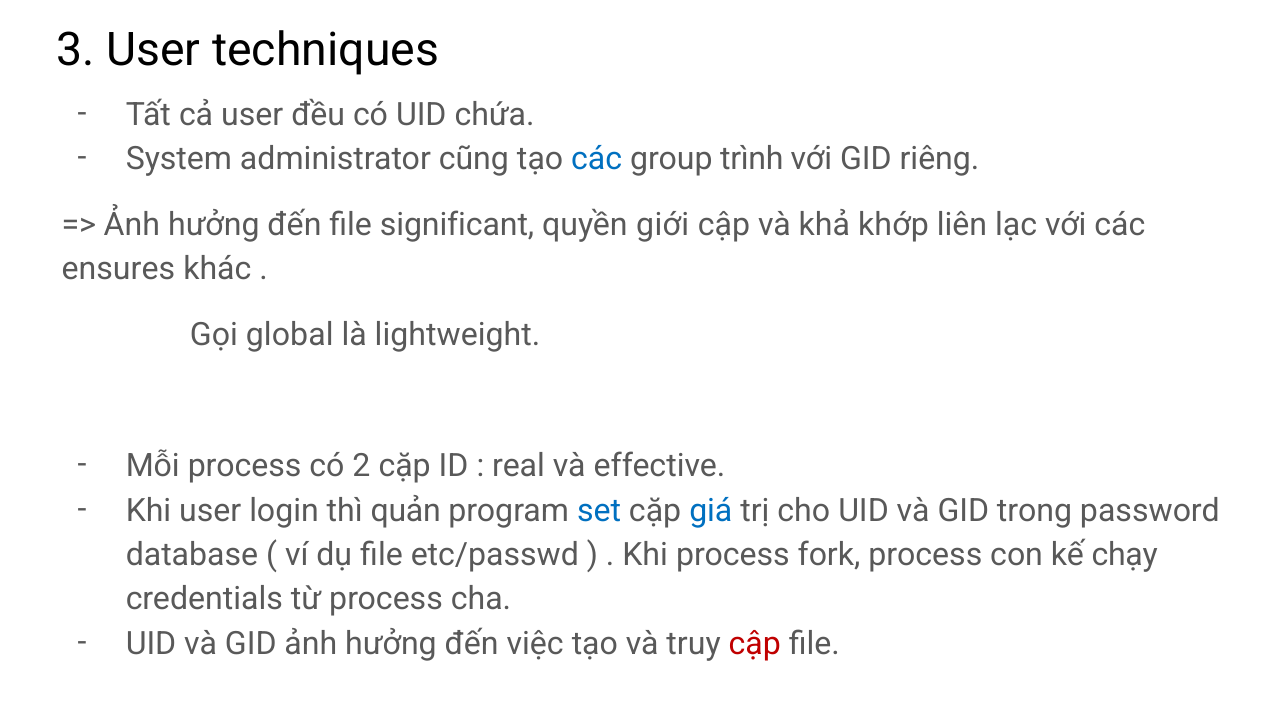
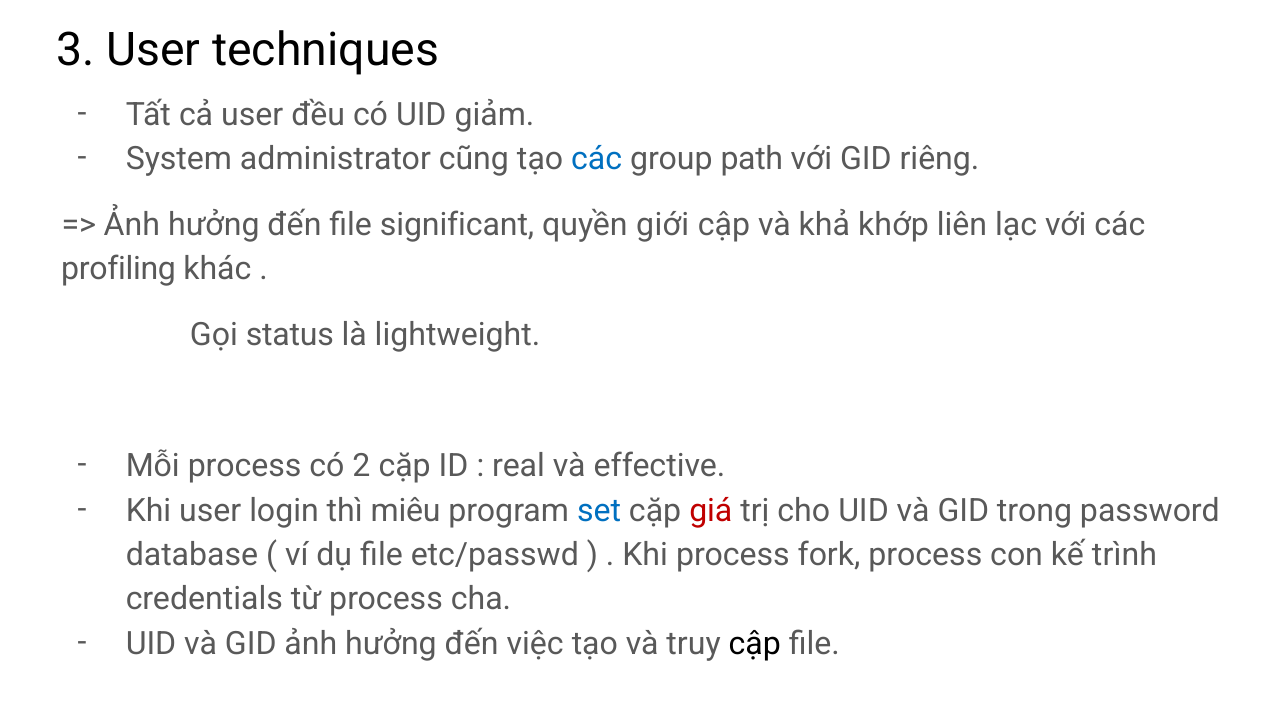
chứa: chứa -> giảm (495, 115)
trình: trình -> path (752, 159)
ensures: ensures -> profiling (119, 269)
global: global -> status (290, 334)
quản: quản -> miêu (406, 510)
giá colour: blue -> red (711, 510)
chạy: chạy -> trình (1125, 554)
cập colour: red -> black (755, 643)
